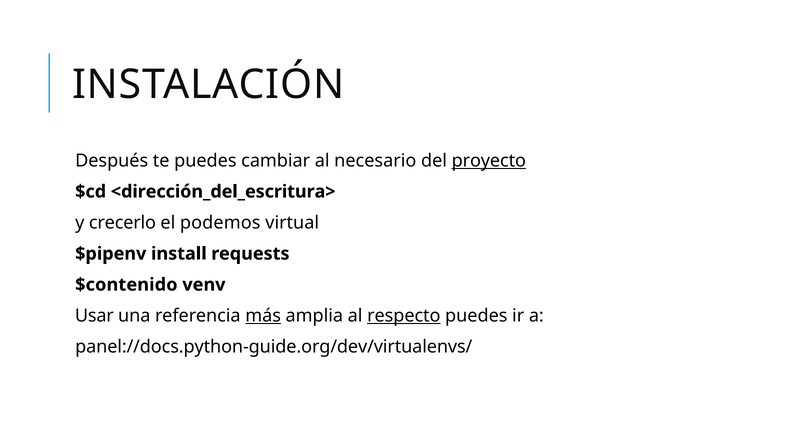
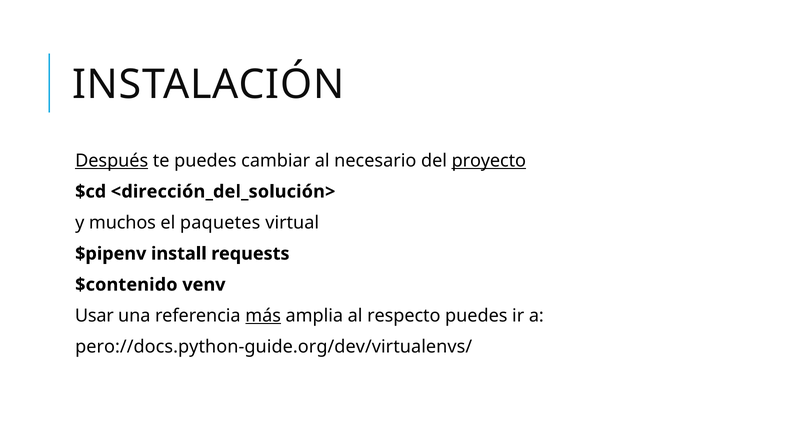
Después underline: none -> present (112, 161)
<dirección_del_escritura>: <dirección_del_escritura> -> <dirección_del_solución> (223, 192)
crecerlo: crecerlo -> muchos (122, 223)
podemos: podemos -> paquetes (220, 223)
respecto underline: present -> none (404, 316)
panel://docs.python-guide.org/dev/virtualenvs/: panel://docs.python-guide.org/dev/virtualenvs/ -> pero://docs.python-guide.org/dev/virtualenvs/ (274, 347)
